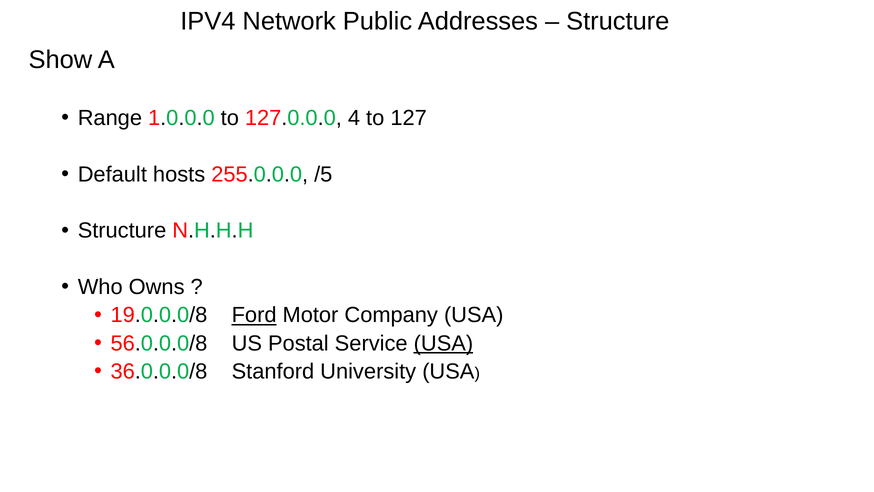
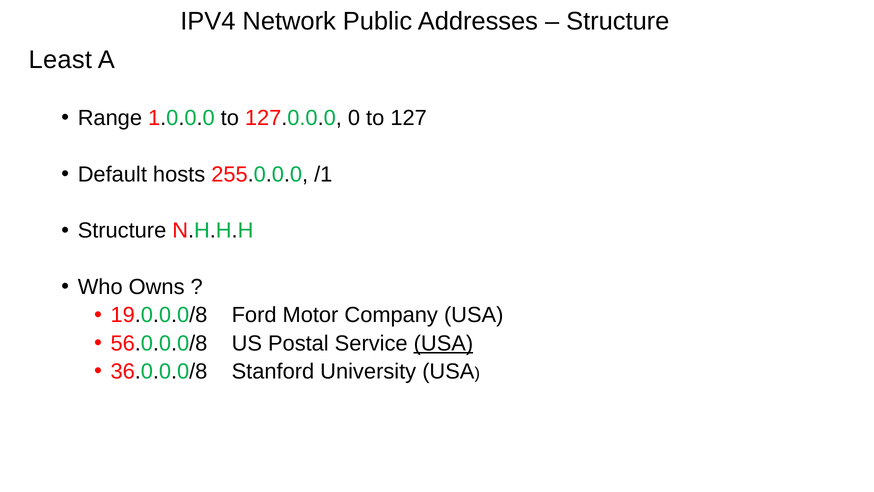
Show: Show -> Least (60, 60)
4: 4 -> 0 (354, 118)
/5: /5 -> /1 (323, 174)
Ford underline: present -> none (254, 315)
